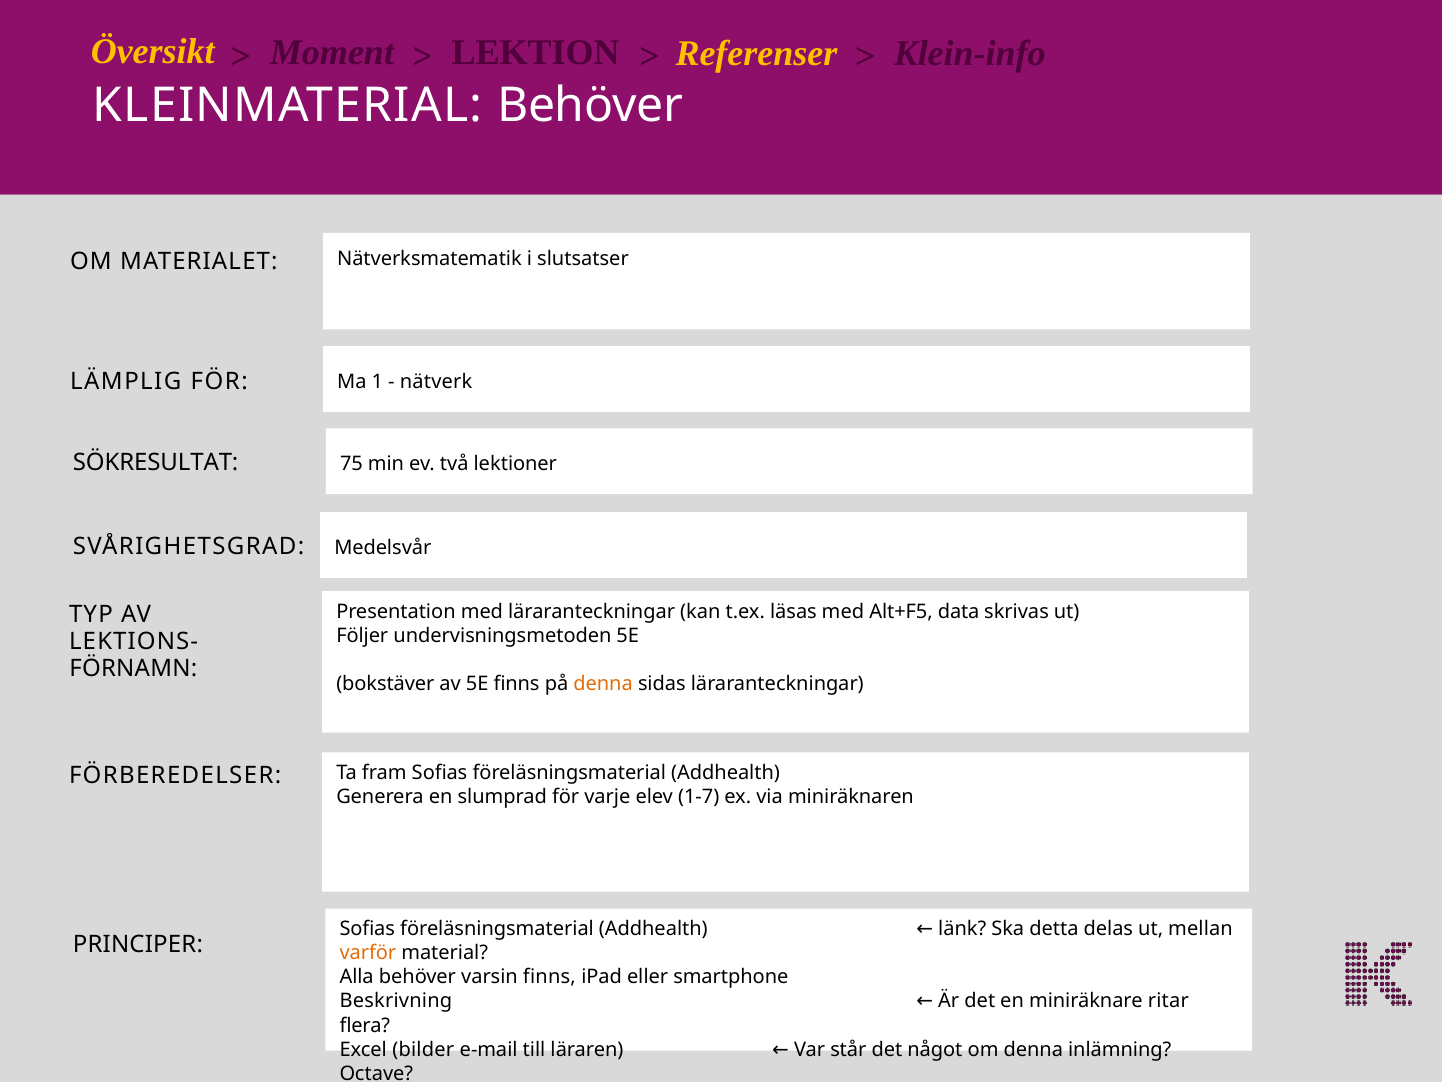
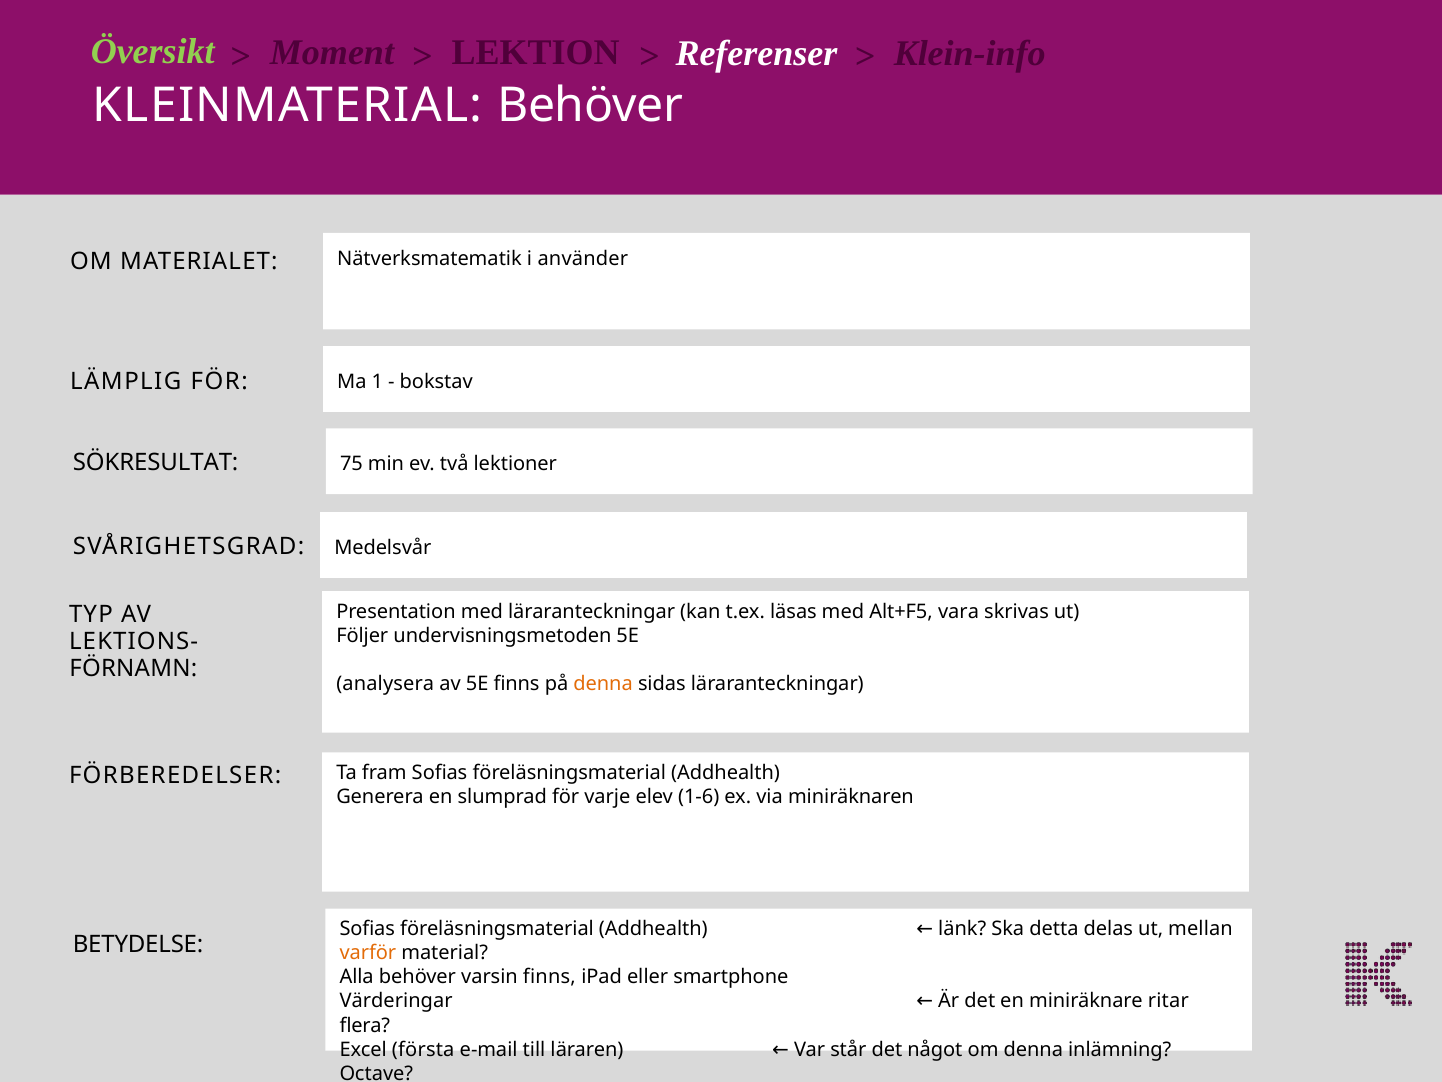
Översikt colour: yellow -> light green (153, 52)
Referenser colour: yellow -> white (756, 54)
slutsatser: slutsatser -> använder (583, 259)
nätverk: nätverk -> bokstav (436, 381)
data: data -> vara (959, 611)
bokstäver: bokstäver -> analysera (385, 684)
1-7: 1-7 -> 1-6 (699, 797)
PRINCIPER: PRINCIPER -> BETYDELSE (138, 944)
Beskrivning: Beskrivning -> Värderingar (396, 1001)
bilder: bilder -> första (423, 1049)
